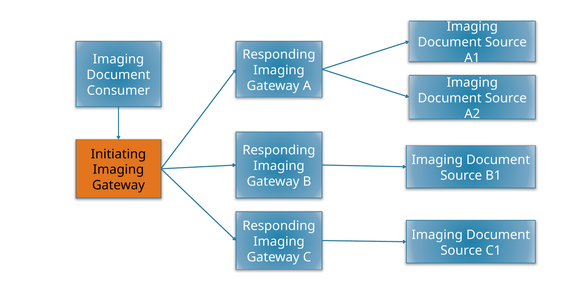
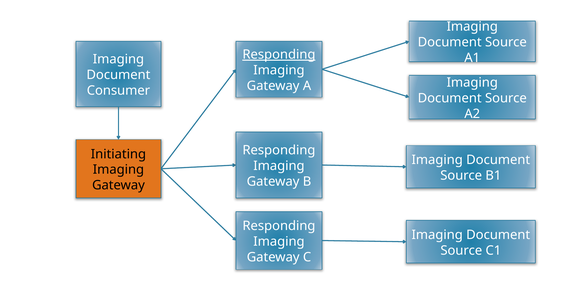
Responding underline: none -> present (279, 55)
